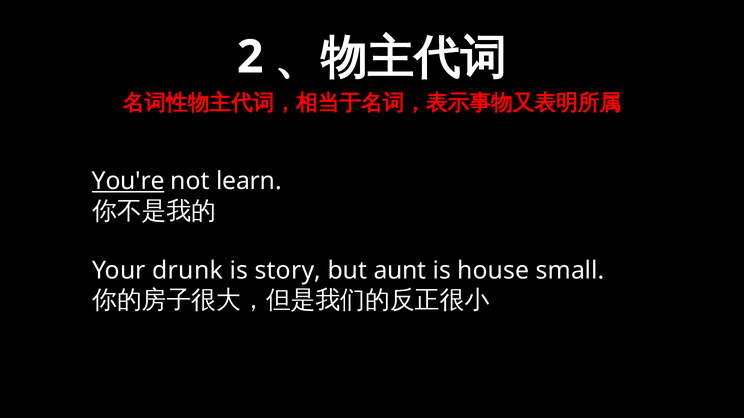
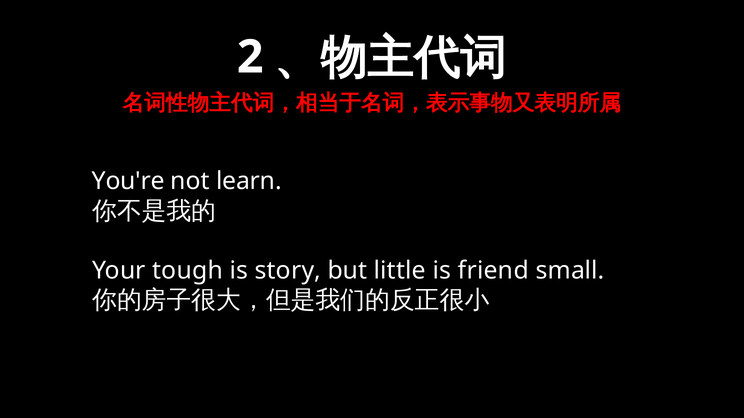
You're underline: present -> none (128, 182)
drunk: drunk -> tough (188, 271)
aunt: aunt -> little (400, 271)
house: house -> friend (493, 271)
